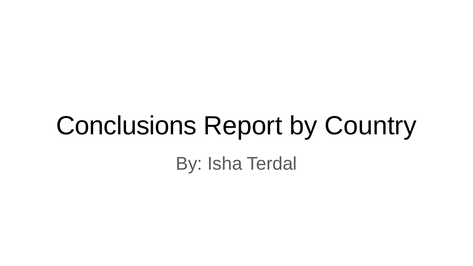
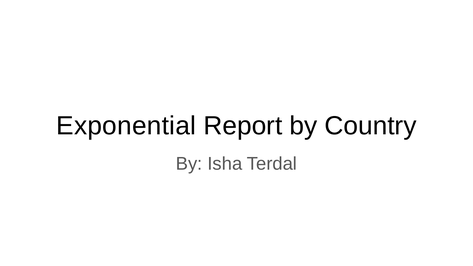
Conclusions: Conclusions -> Exponential (126, 126)
